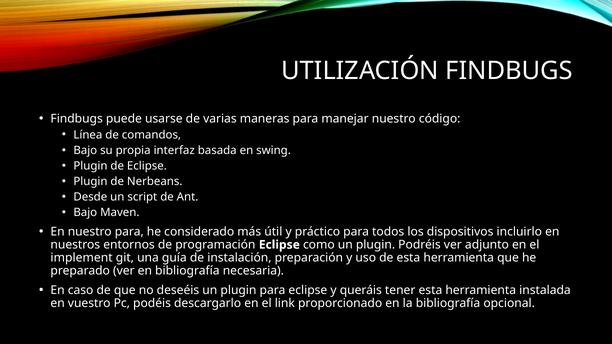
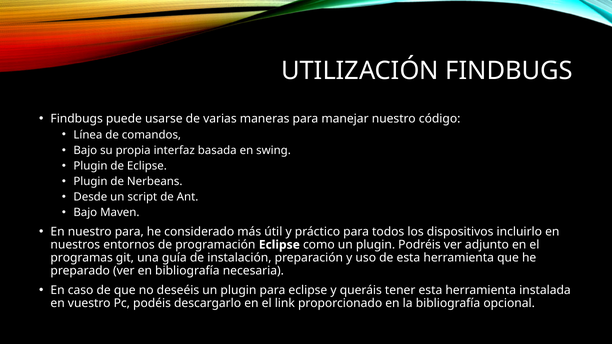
implement: implement -> programas (82, 258)
